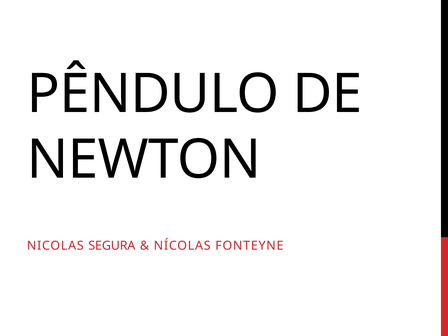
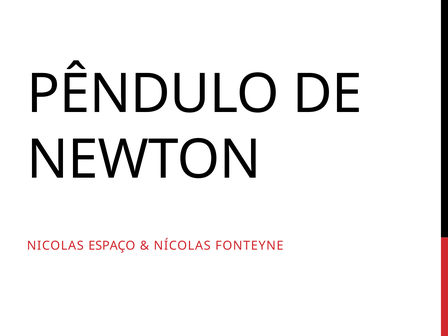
SEGURA: SEGURA -> ESPAÇO (112, 246)
